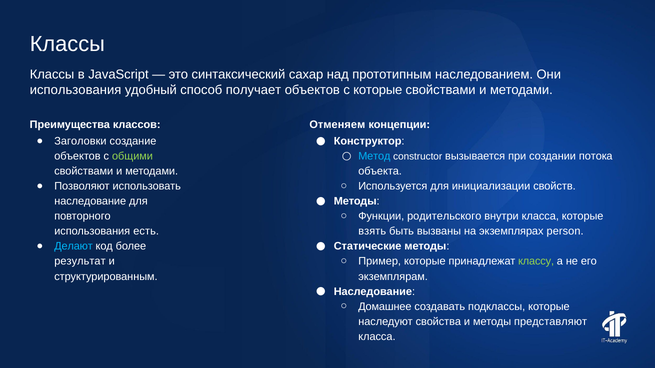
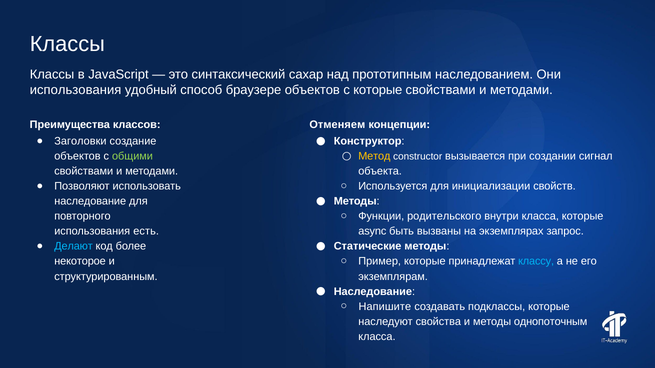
получает: получает -> браузере (254, 90)
Метод colour: light blue -> yellow (374, 156)
потока: потока -> сигнал (596, 156)
взять: взять -> async (372, 232)
person: person -> запрос (565, 232)
классу colour: light green -> light blue (536, 262)
результат: результат -> некоторое (80, 262)
Домашнее: Домашнее -> Напишите (385, 307)
представляют: представляют -> однопоточным (551, 322)
